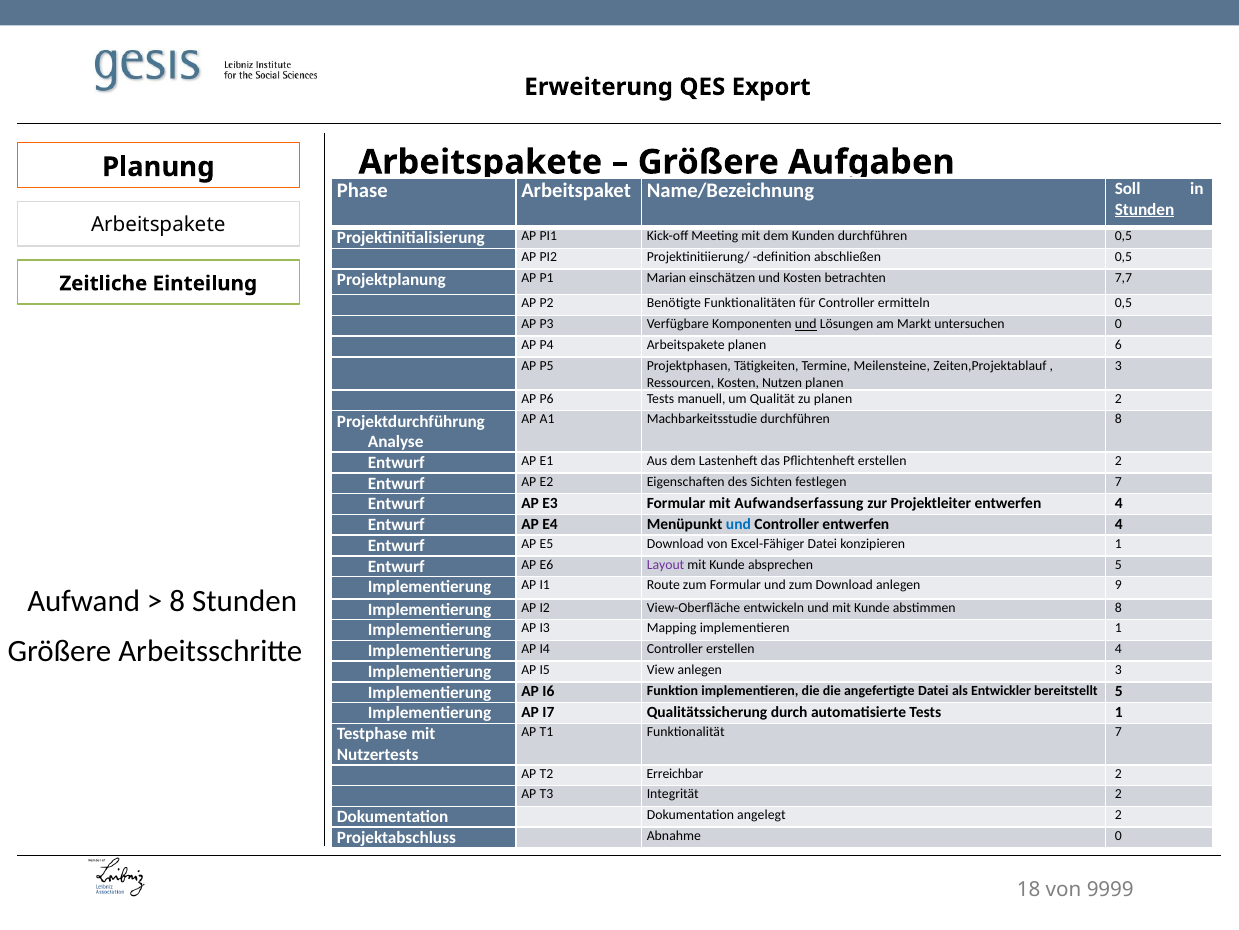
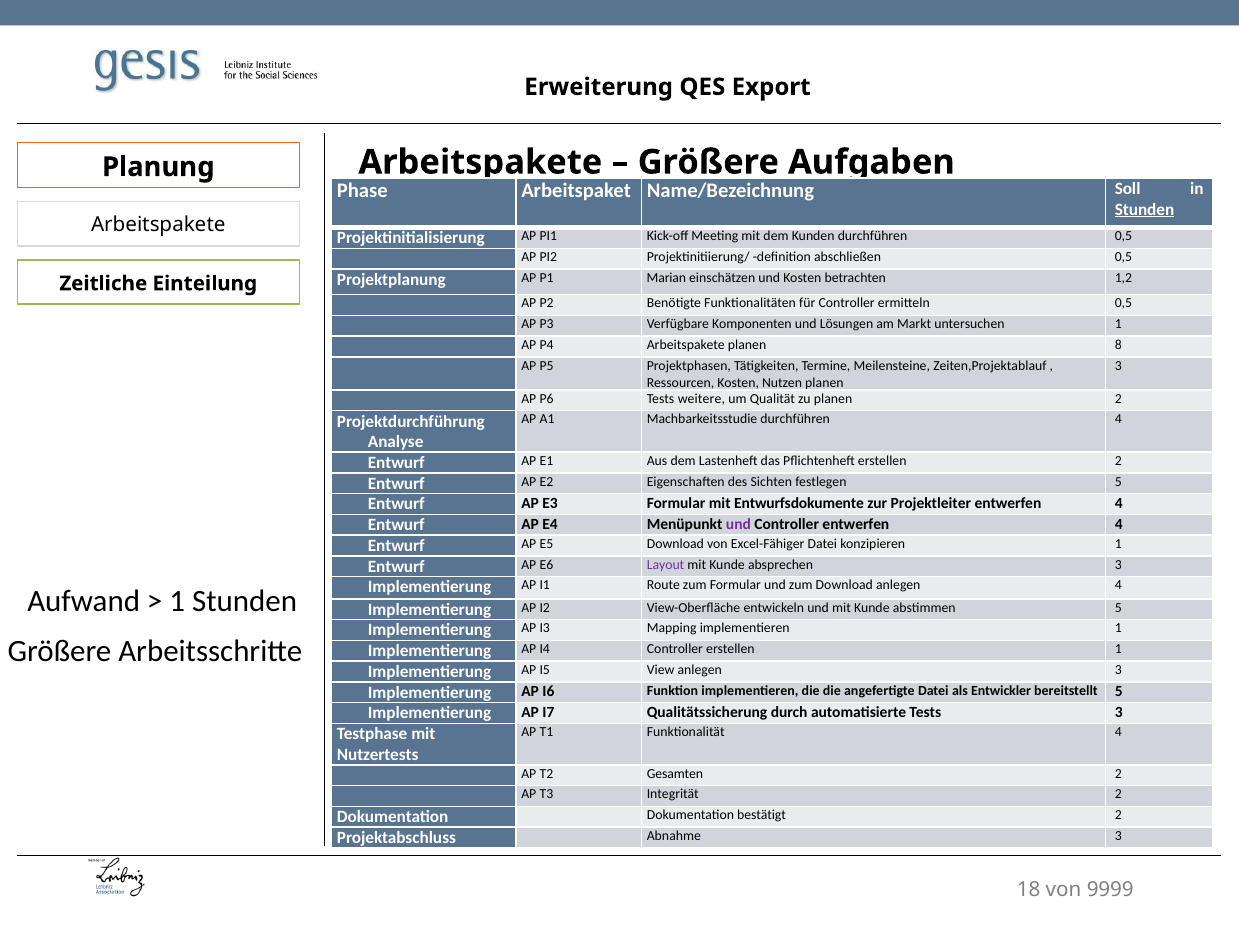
7,7: 7,7 -> 1,2 (1123, 278)
und underline: present -> none (806, 324)
untersuchen 0: 0 -> 1 (1118, 324)
6: 6 -> 8 (1118, 345)
manuell: manuell -> weitere (701, 398)
durchführen 8: 8 -> 4 (1118, 419)
festlegen 7: 7 -> 5 (1118, 481)
Aufwandserfassung: Aufwandserfassung -> Entwurfsdokumente (799, 503)
und colour: blue -> purple (738, 524)
absprechen 5: 5 -> 3 (1118, 564)
anlegen 9: 9 -> 4 (1118, 585)
8: 8 -> 1 (177, 600)
abstimmen 8: 8 -> 5 (1118, 607)
erstellen 4: 4 -> 1 (1118, 649)
Tests 1: 1 -> 3 (1119, 712)
Funktionalität 7: 7 -> 4 (1118, 731)
Erreichbar: Erreichbar -> Gesamten (675, 773)
angelegt: angelegt -> bestätigt (762, 814)
Abnahme 0: 0 -> 3 (1118, 835)
